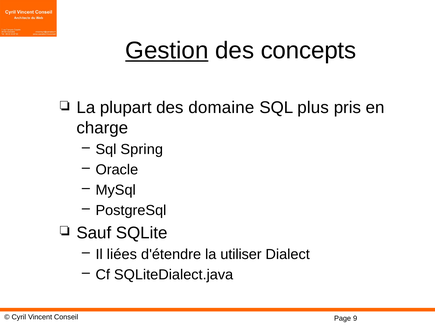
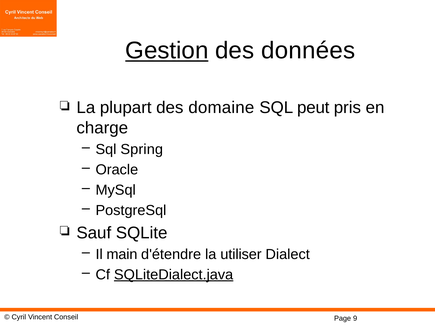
concepts: concepts -> données (308, 51)
plus: plus -> peut (313, 108)
liées: liées -> main (122, 255)
SQLiteDialect.java underline: none -> present (174, 275)
